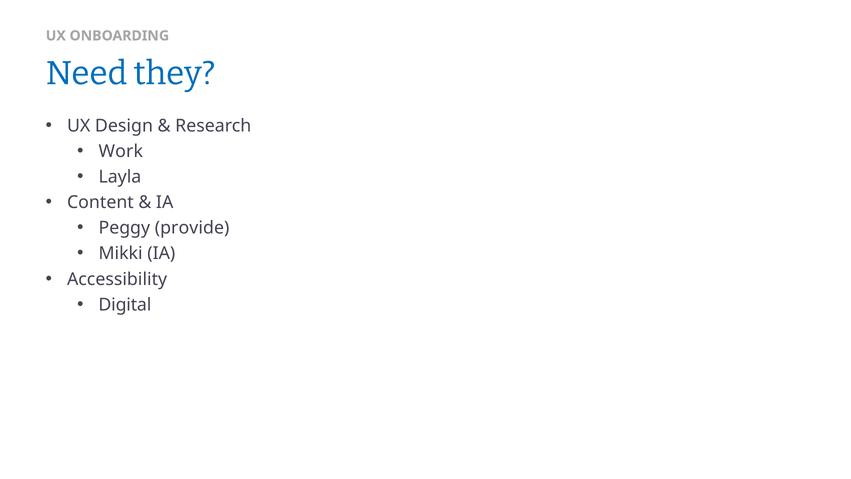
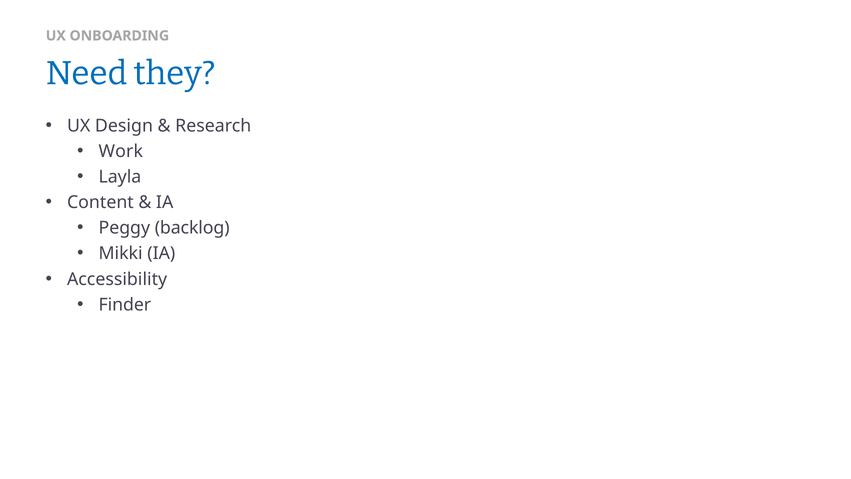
provide: provide -> backlog (192, 228)
Digital: Digital -> Finder (125, 305)
